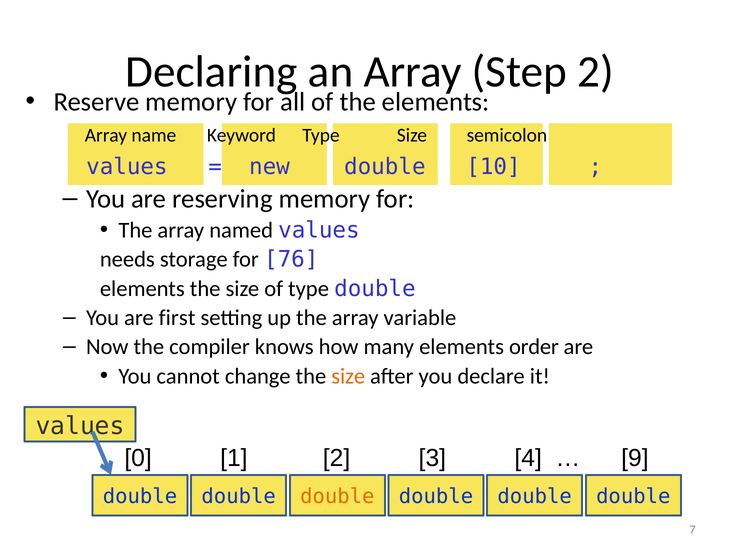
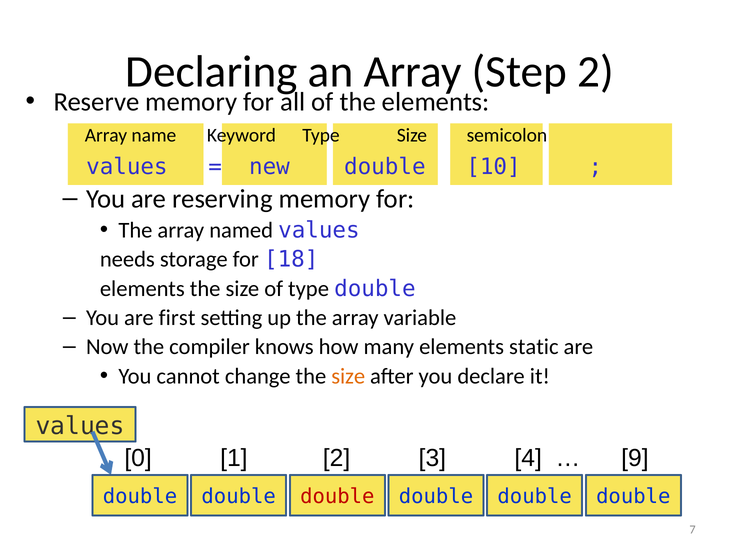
76: 76 -> 18 (291, 259)
order: order -> static (534, 347)
double colour: orange -> red (337, 497)
